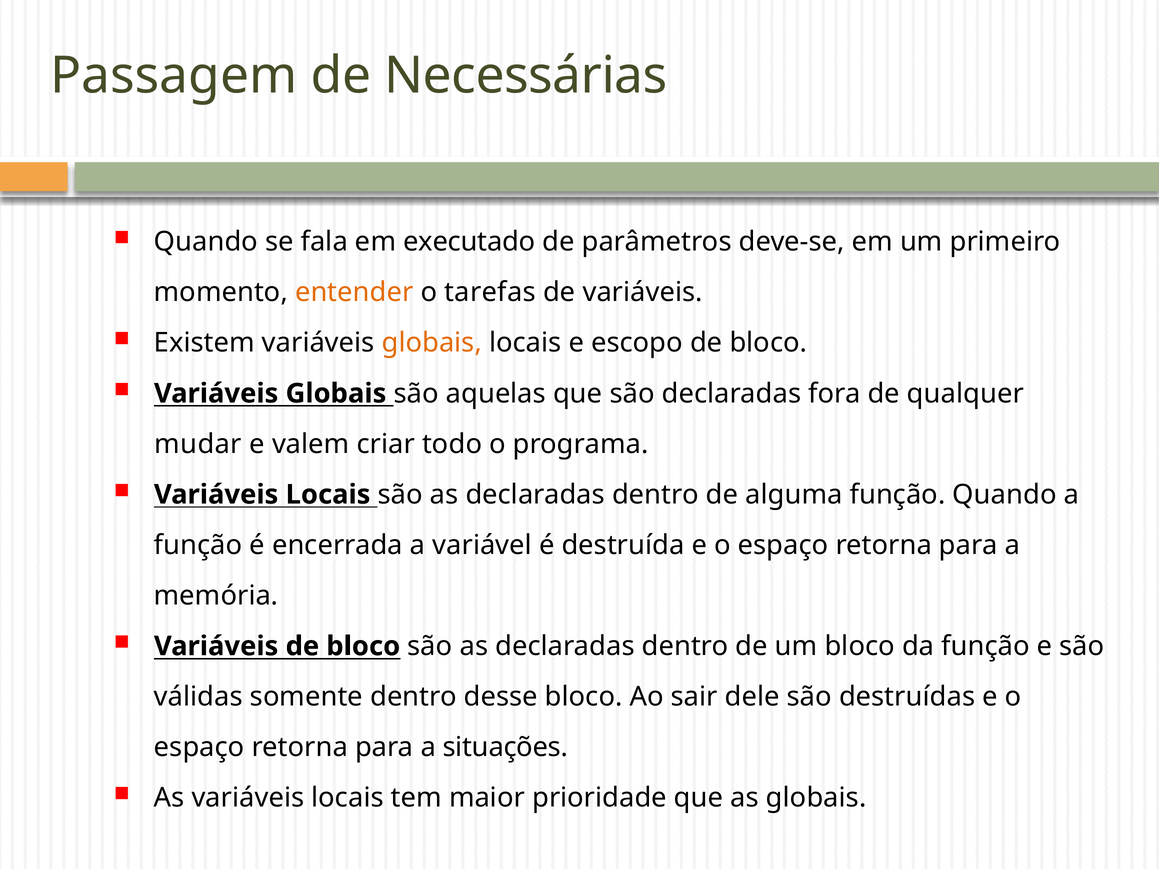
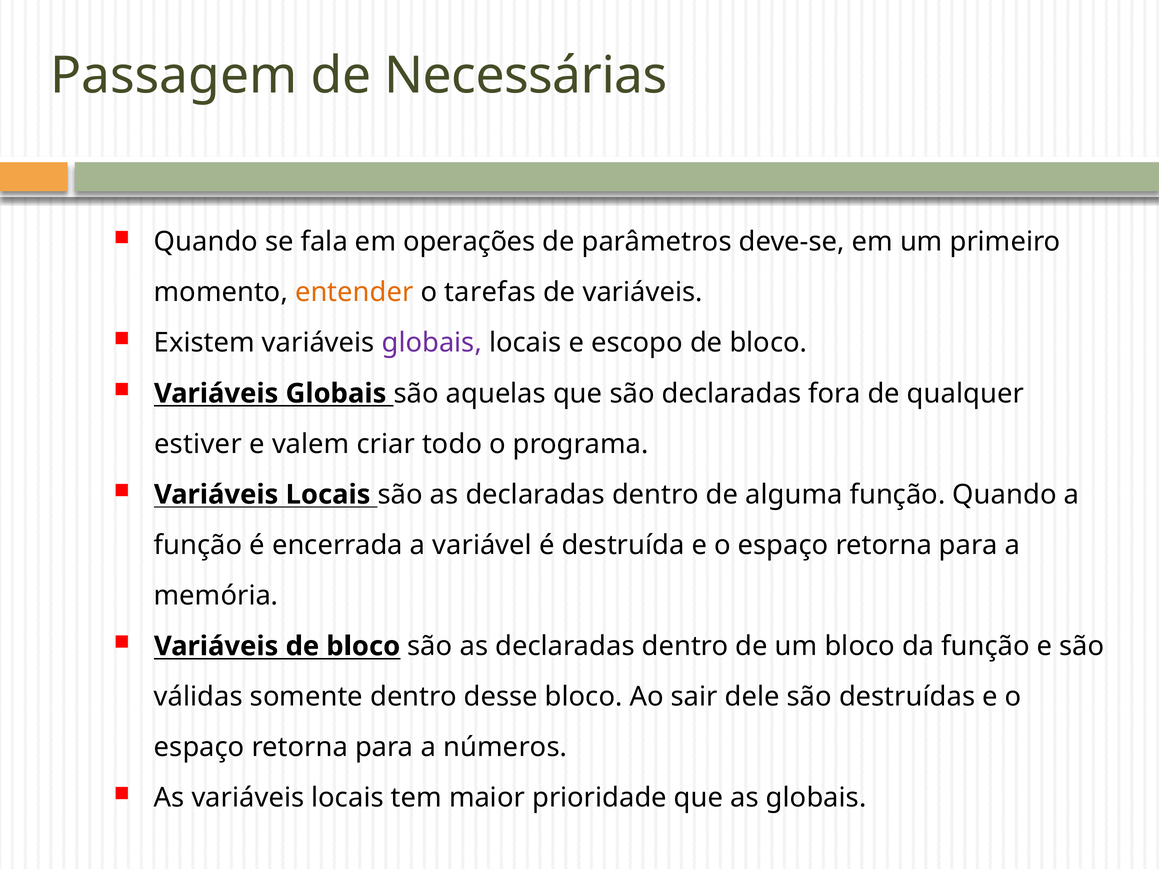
executado: executado -> operações (469, 242)
globais colour: orange -> purple (432, 343)
mudar: mudar -> estiver (198, 444)
situações: situações -> números (505, 748)
